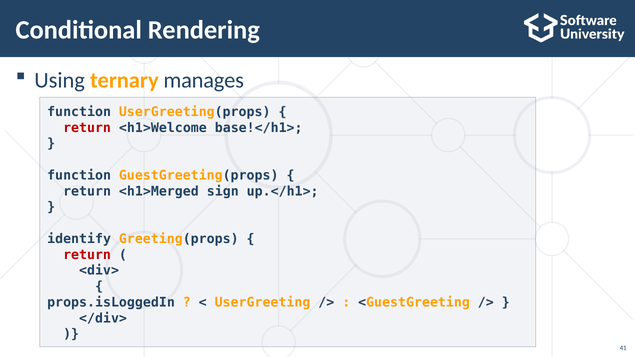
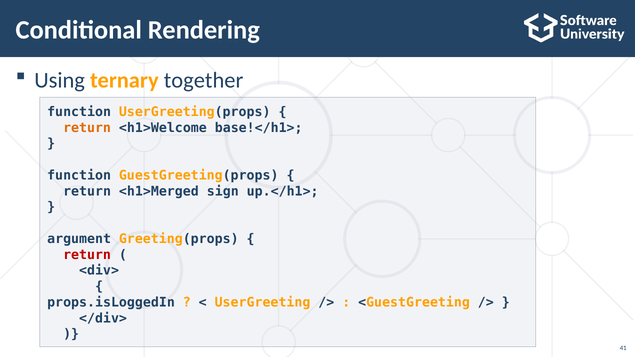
manages: manages -> together (204, 81)
return colour: red -> orange (87, 128)
identify: identify -> argument (79, 239)
